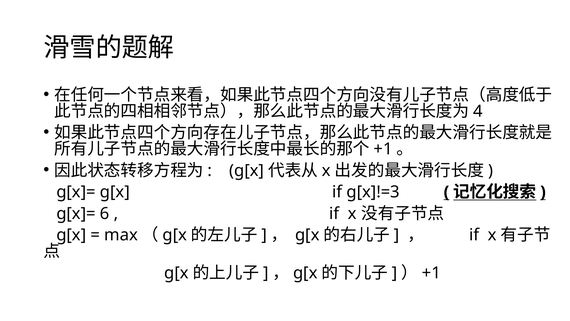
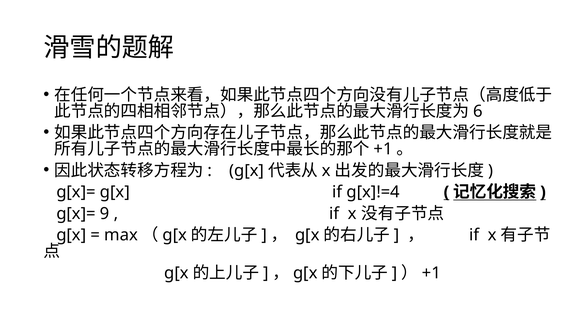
4: 4 -> 6 (478, 111)
g[x]!=3: g[x]!=3 -> g[x]!=4 (373, 192)
6: 6 -> 9 (105, 213)
